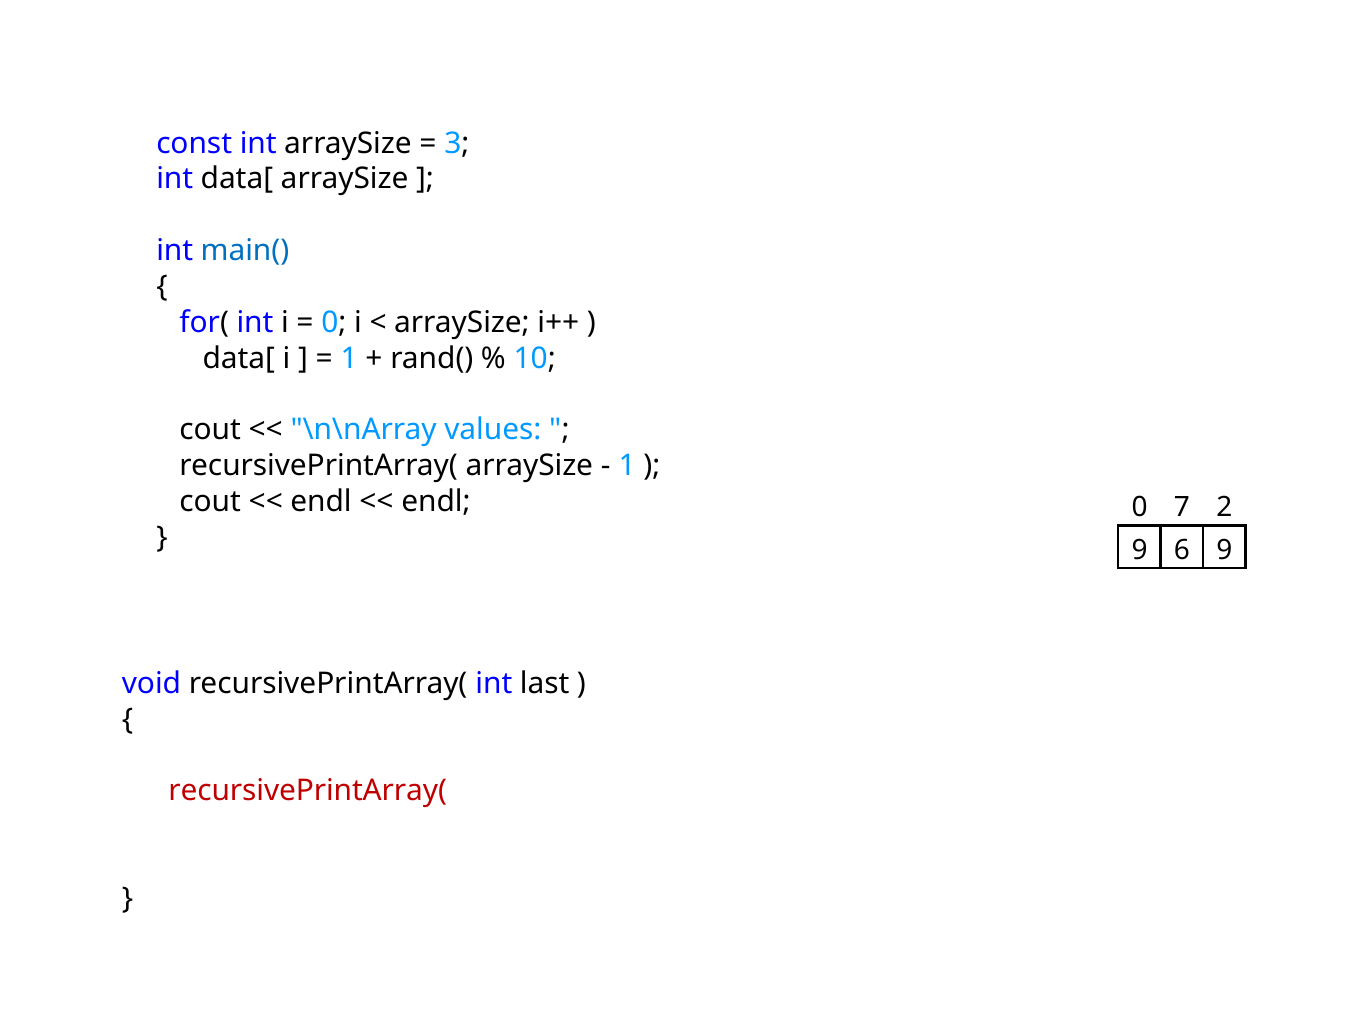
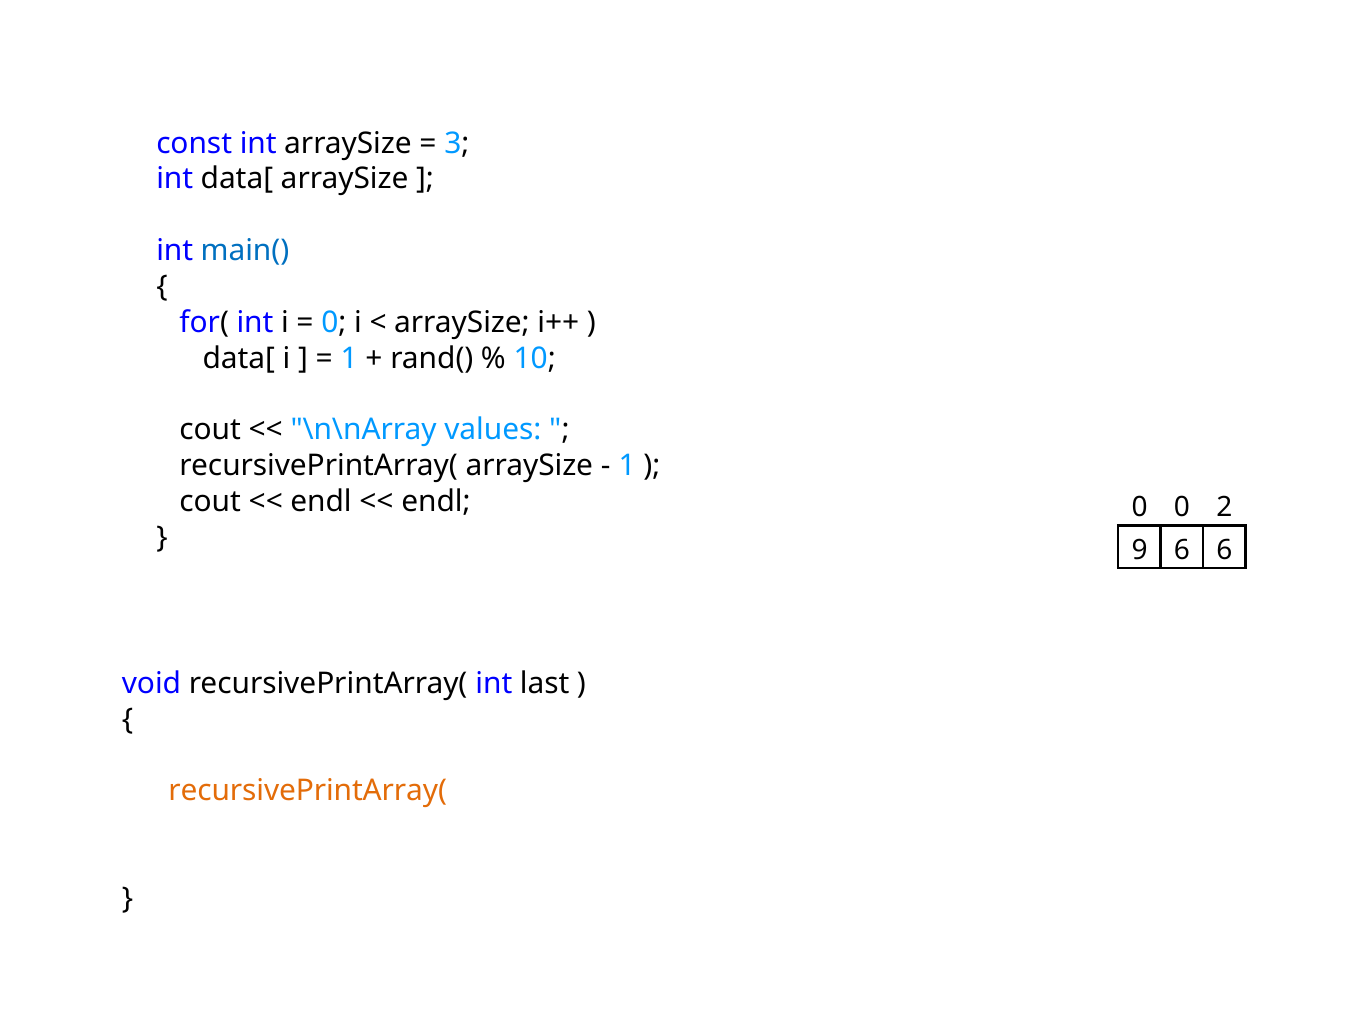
0 7: 7 -> 0 (1182, 508)
6 9: 9 -> 6 (1224, 550)
recursivePrintArray( colour: red -> orange (308, 791)
